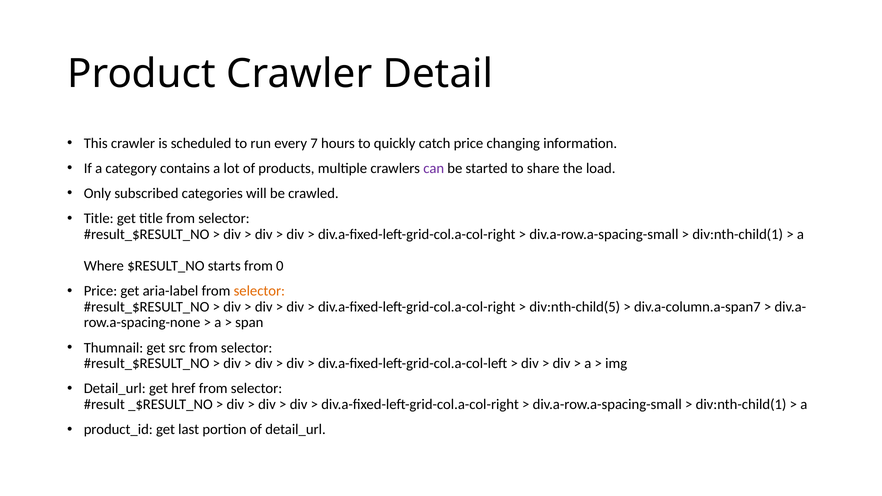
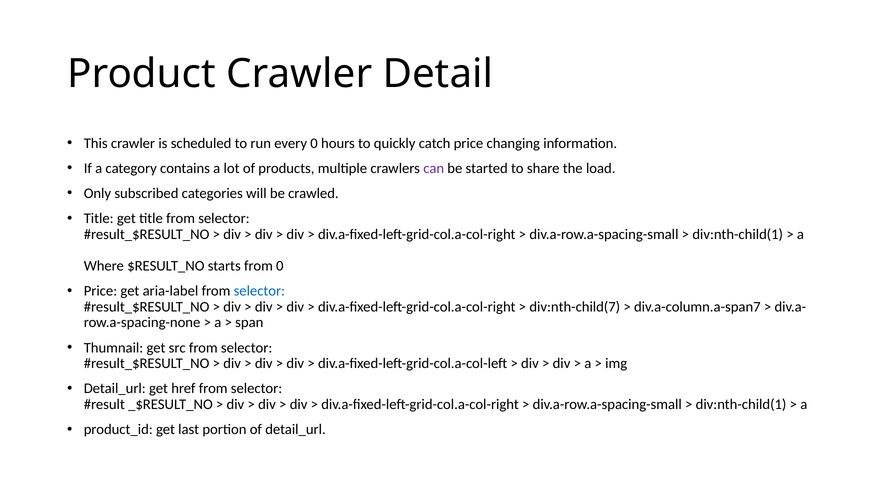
every 7: 7 -> 0 (314, 143)
selector colour: orange -> blue (259, 291)
div:nth-child(5: div:nth-child(5 -> div:nth-child(7 (575, 307)
